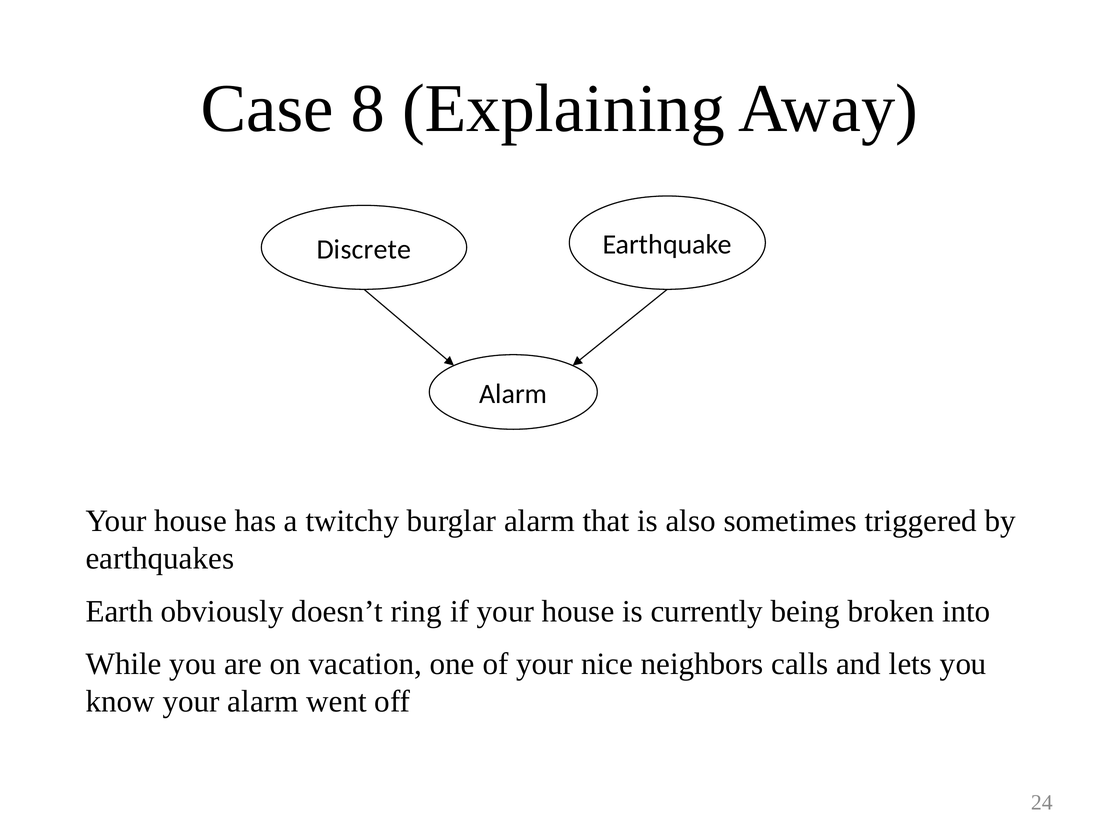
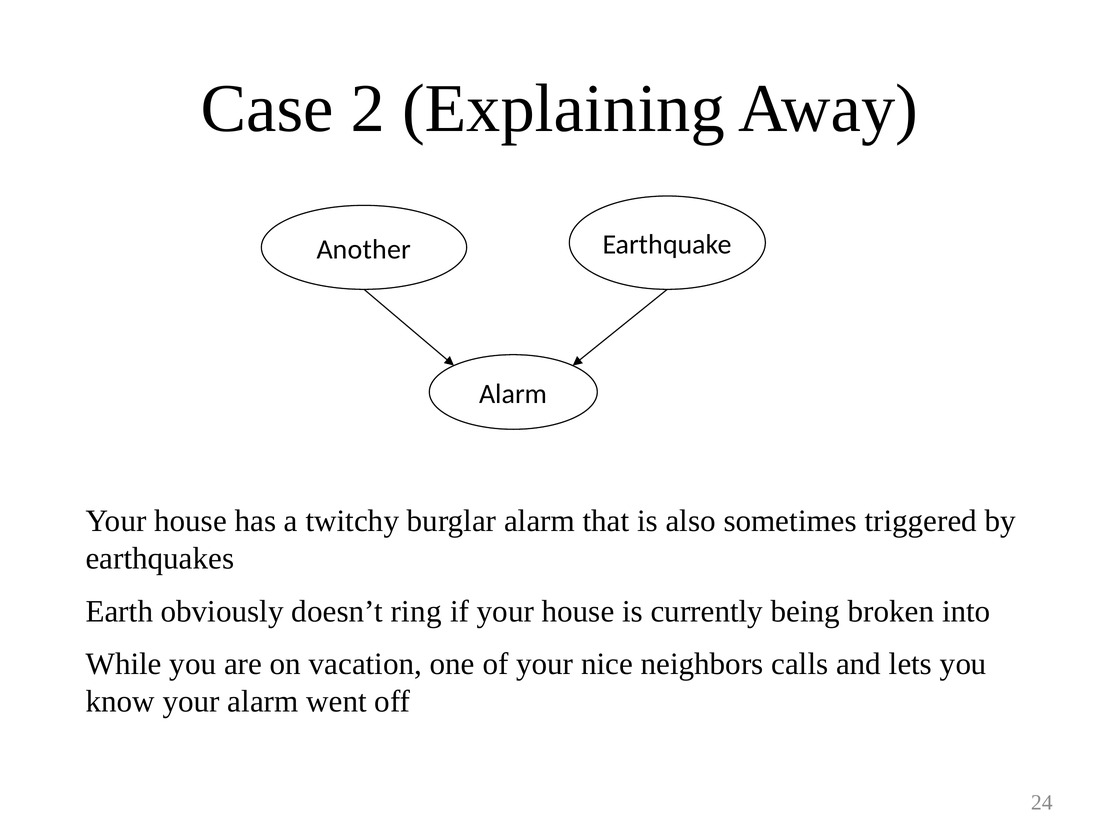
8: 8 -> 2 (368, 108)
Discrete: Discrete -> Another (364, 249)
